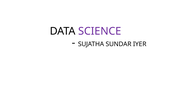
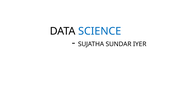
SCIENCE colour: purple -> blue (100, 31)
